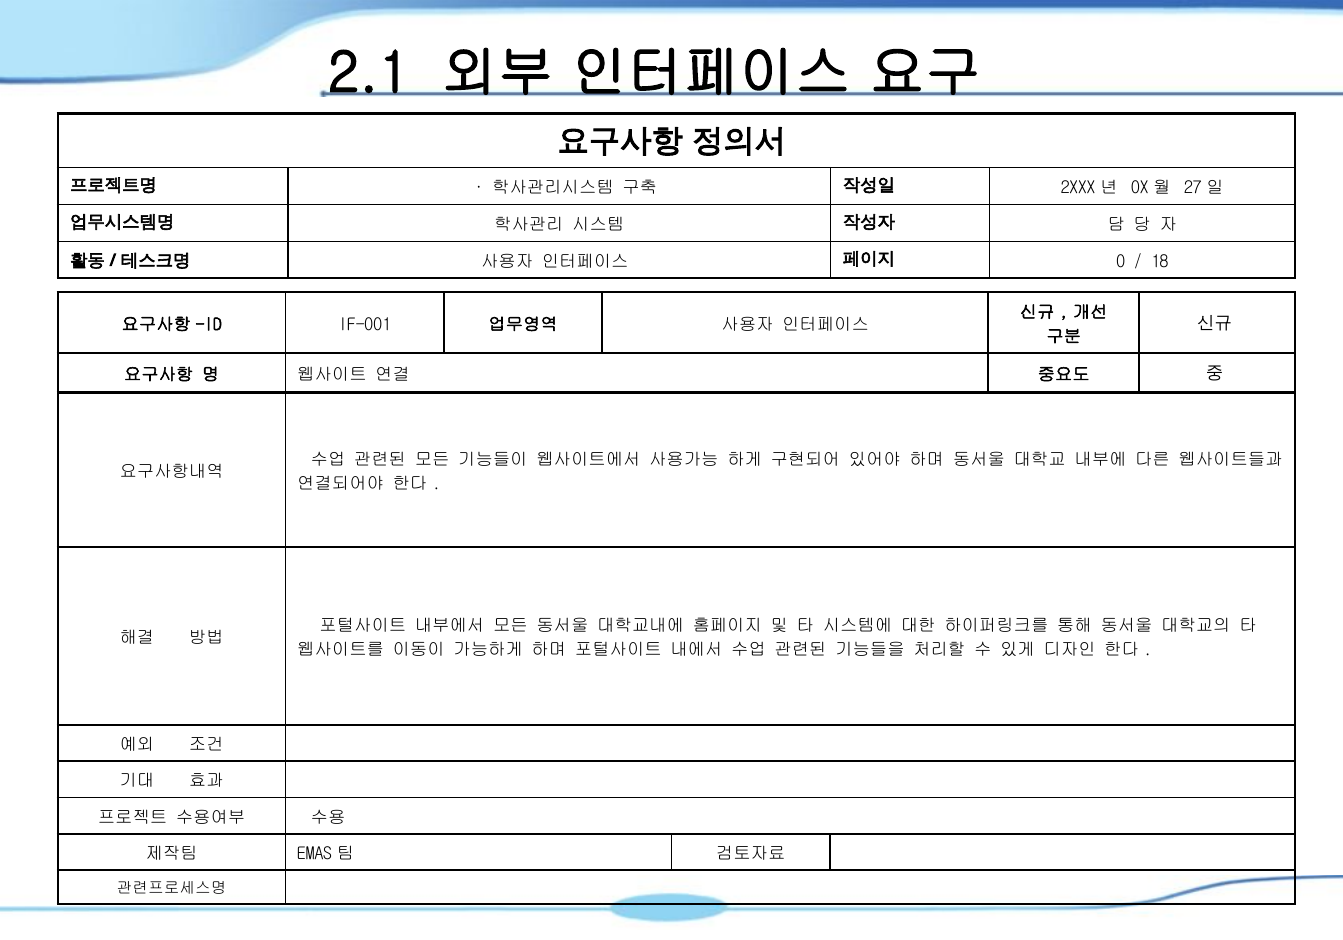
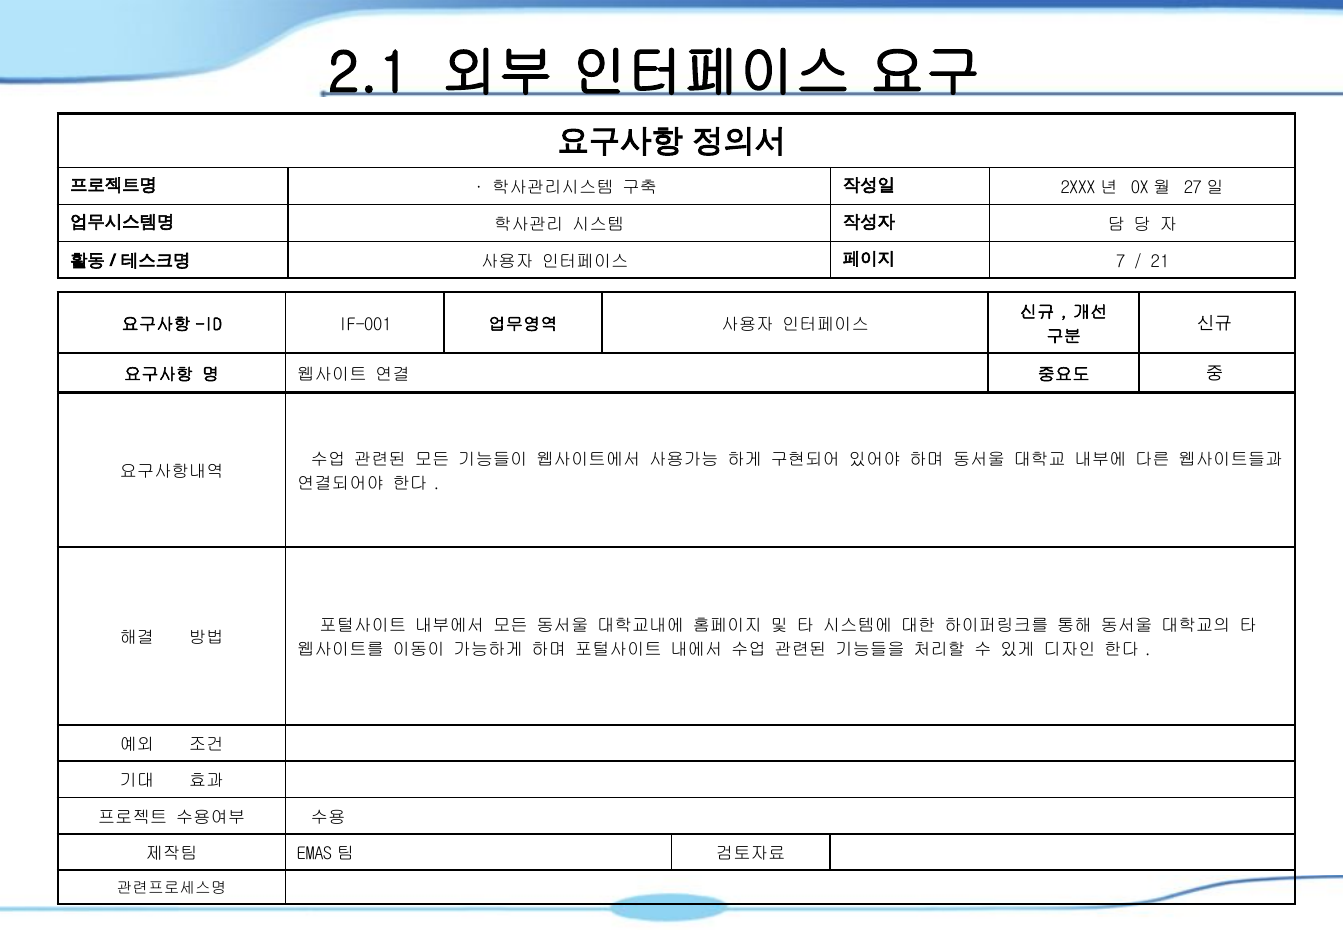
0: 0 -> 7 (1121, 261)
18: 18 -> 21 (1160, 261)
